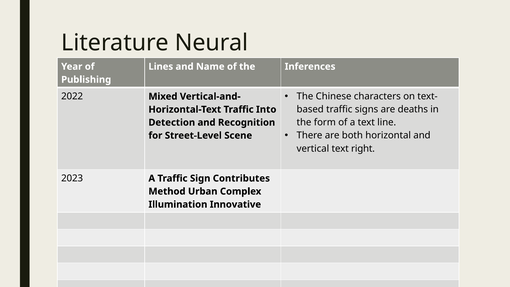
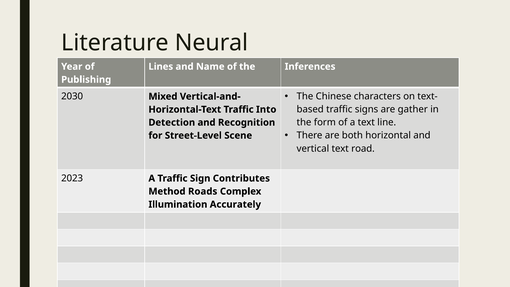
2022: 2022 -> 2030 (72, 96)
deaths: deaths -> gather (413, 109)
right: right -> road (363, 148)
Urban: Urban -> Roads (203, 191)
Innovative: Innovative -> Accurately (235, 204)
